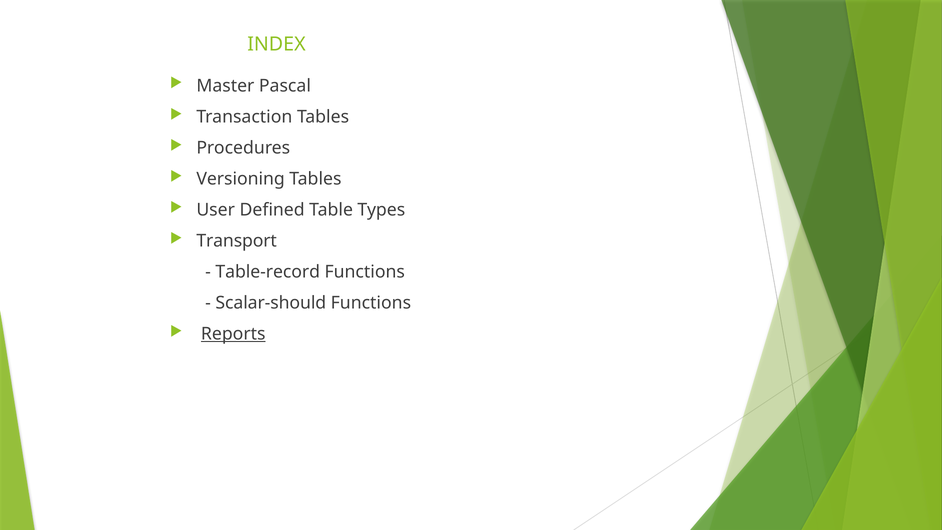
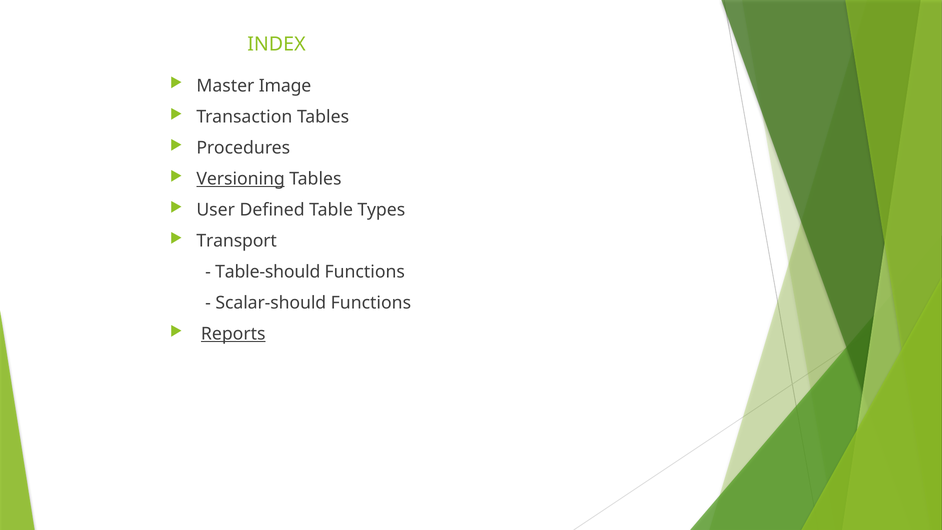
Pascal: Pascal -> Image (285, 86)
Versioning underline: none -> present (241, 179)
Table-record: Table-record -> Table-should (268, 272)
